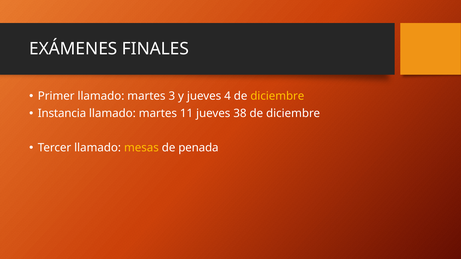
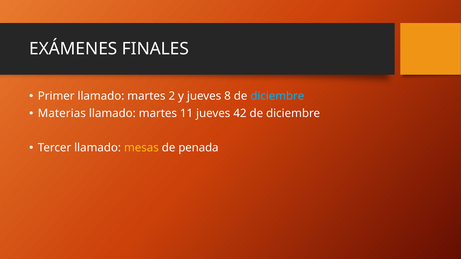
3: 3 -> 2 (172, 96)
4: 4 -> 8 (228, 96)
diciembre colour: yellow -> light blue (277, 96)
Instancia: Instancia -> Materias (62, 113)
38: 38 -> 42 (240, 113)
